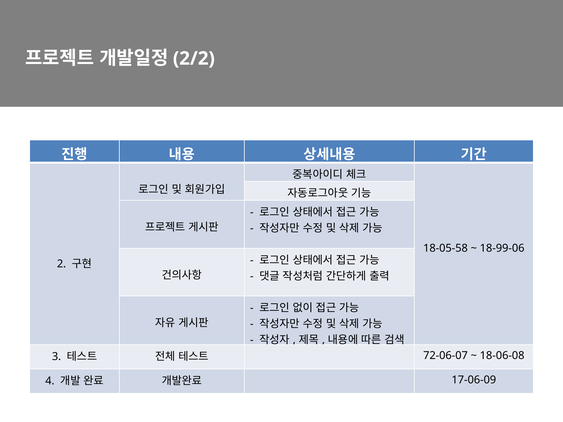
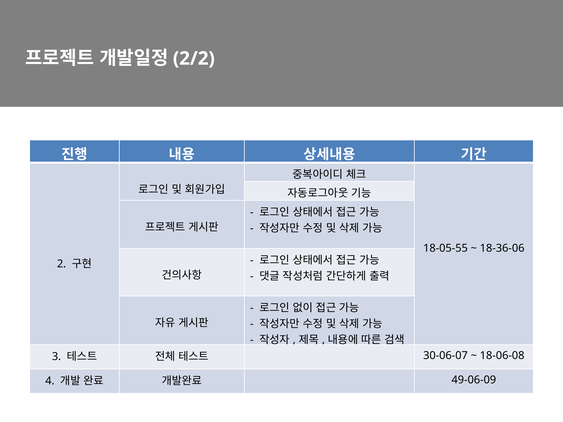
18-05-58: 18-05-58 -> 18-05-55 (445, 248)
18-99-06: 18-99-06 -> 18-36-06 (502, 248)
72-06-07: 72-06-07 -> 30-06-07 (445, 356)
17-06-09: 17-06-09 -> 49-06-09 (474, 380)
